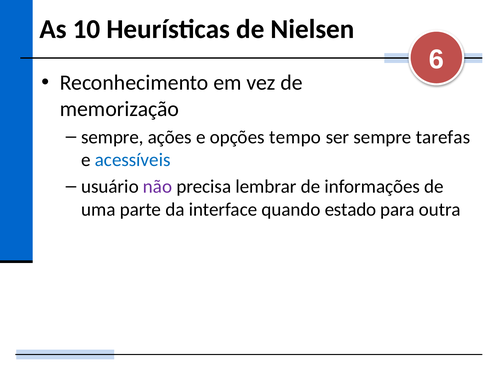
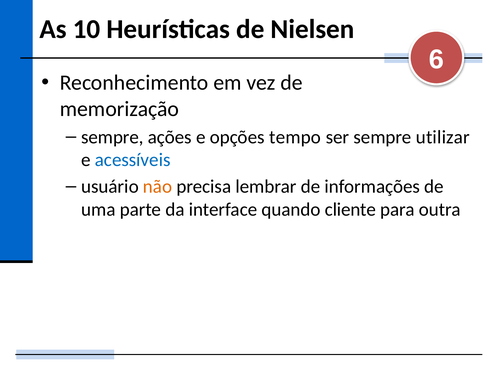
tarefas: tarefas -> utilizar (443, 137)
não colour: purple -> orange (158, 186)
estado: estado -> cliente (350, 209)
